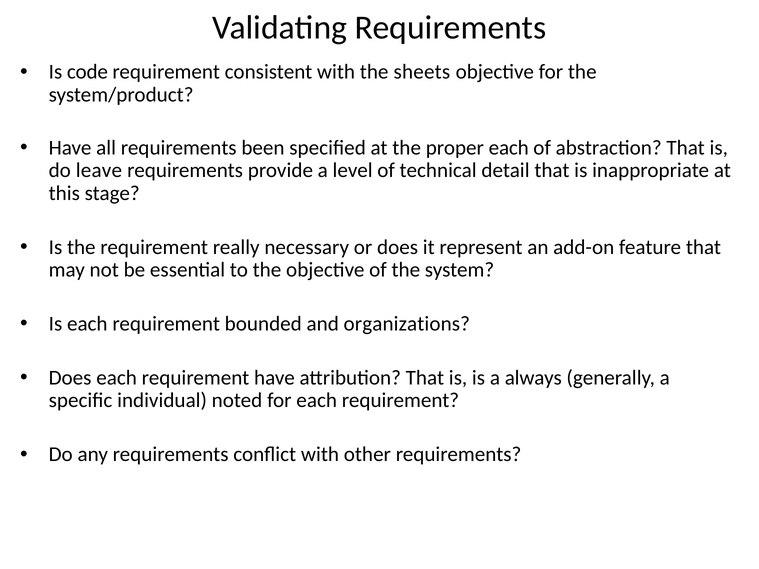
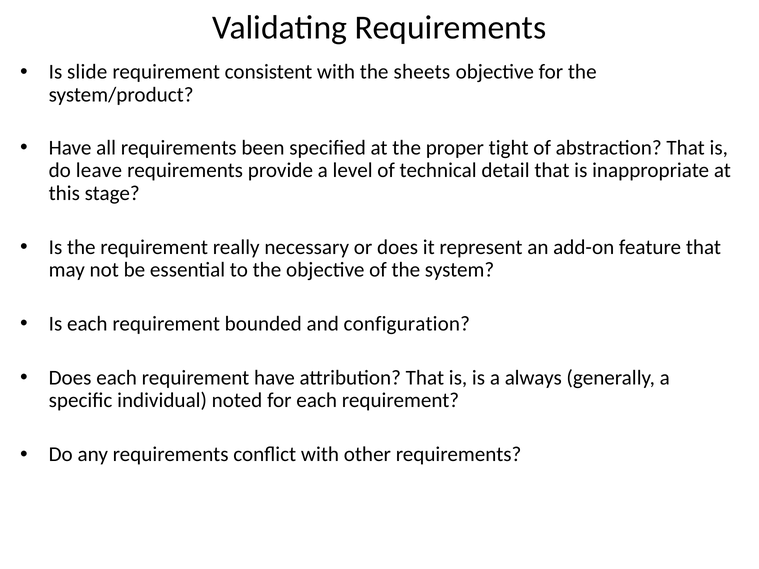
code: code -> slide (87, 72)
proper each: each -> tight (509, 148)
organizations: organizations -> configuration (407, 324)
